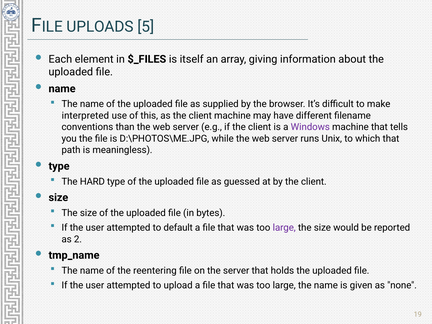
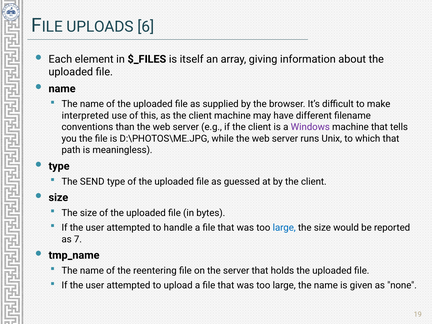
5: 5 -> 6 (146, 27)
HARD: HARD -> SEND (92, 182)
default: default -> handle (178, 228)
large colour: purple -> blue (284, 228)
2: 2 -> 7 (78, 239)
